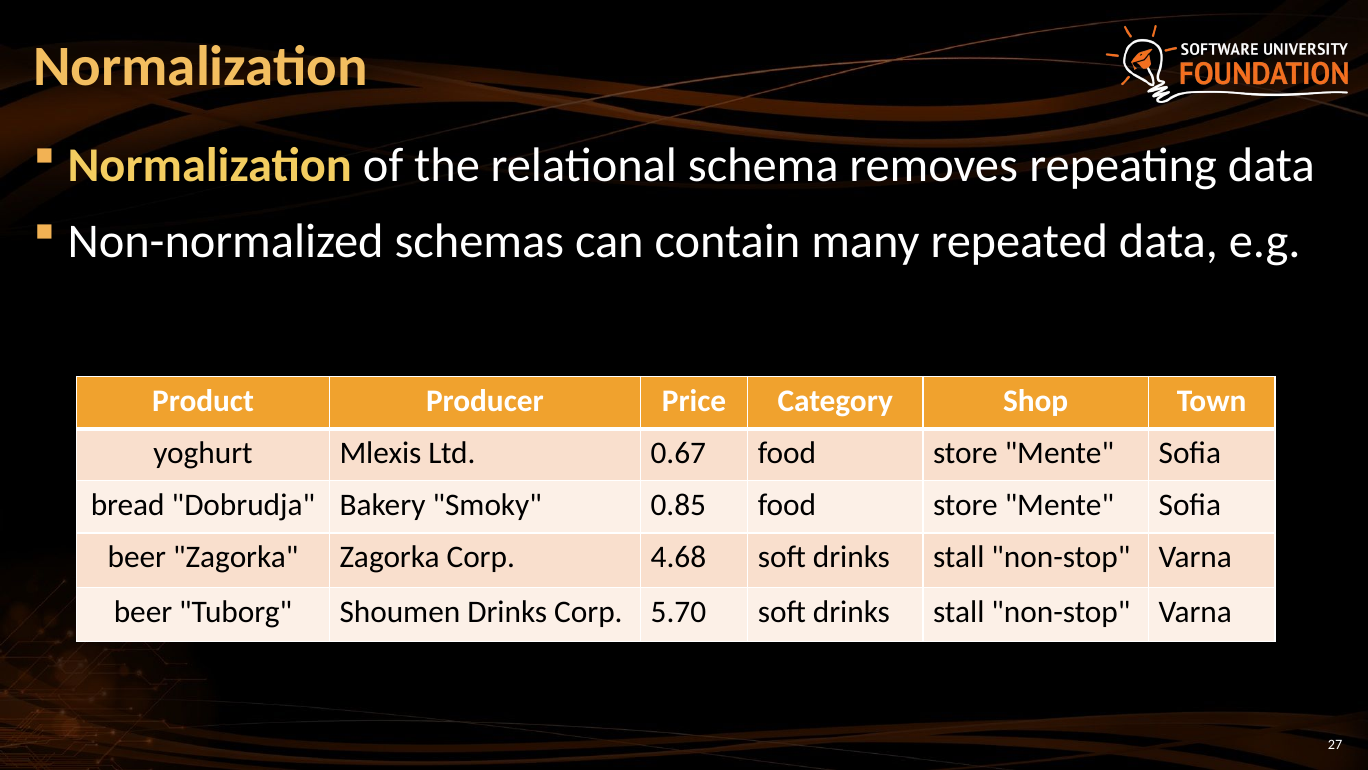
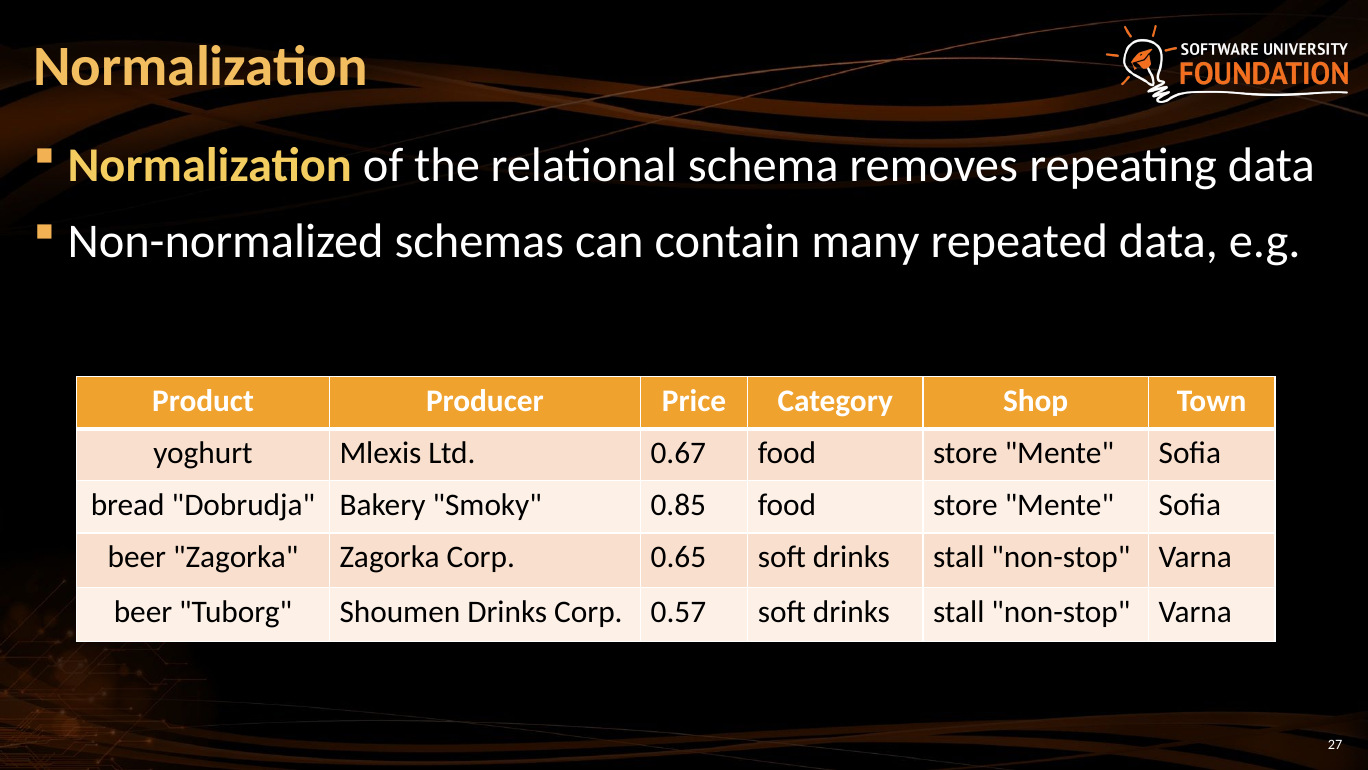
4.68: 4.68 -> 0.65 (678, 557)
5.70: 5.70 -> 0.57 (678, 612)
